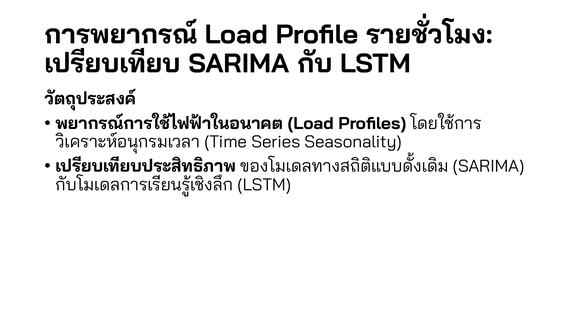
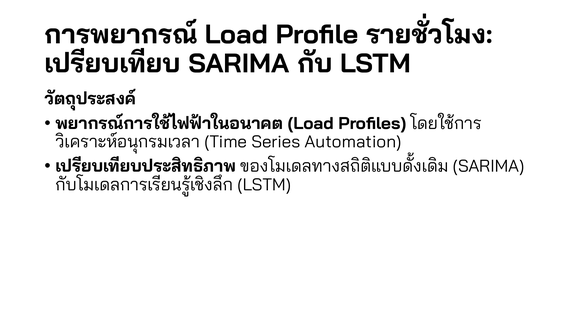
Seasonality: Seasonality -> Automation (353, 142)
